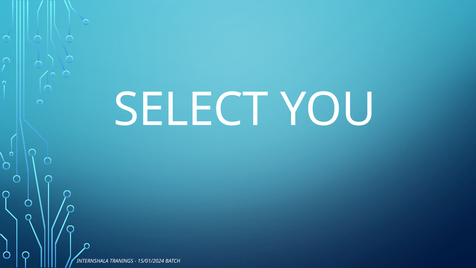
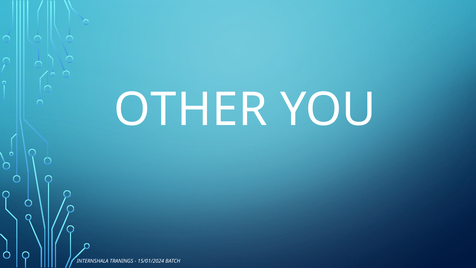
SELECT: SELECT -> OTHER (191, 110)
